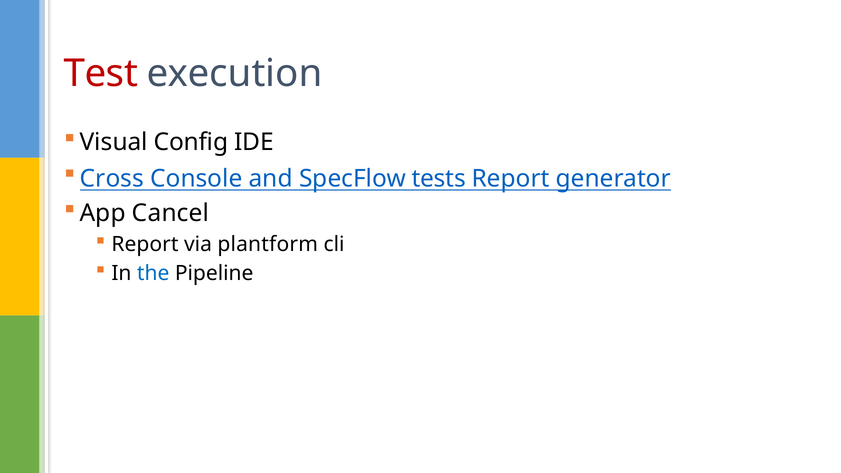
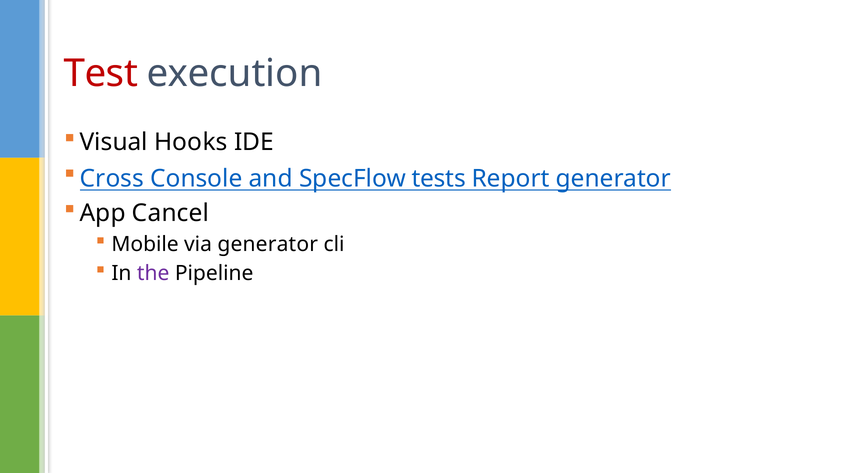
Config: Config -> Hooks (191, 142)
Report: Report -> Mobile (145, 244)
via plantform: plantform -> generator (268, 244)
the colour: blue -> purple (153, 273)
